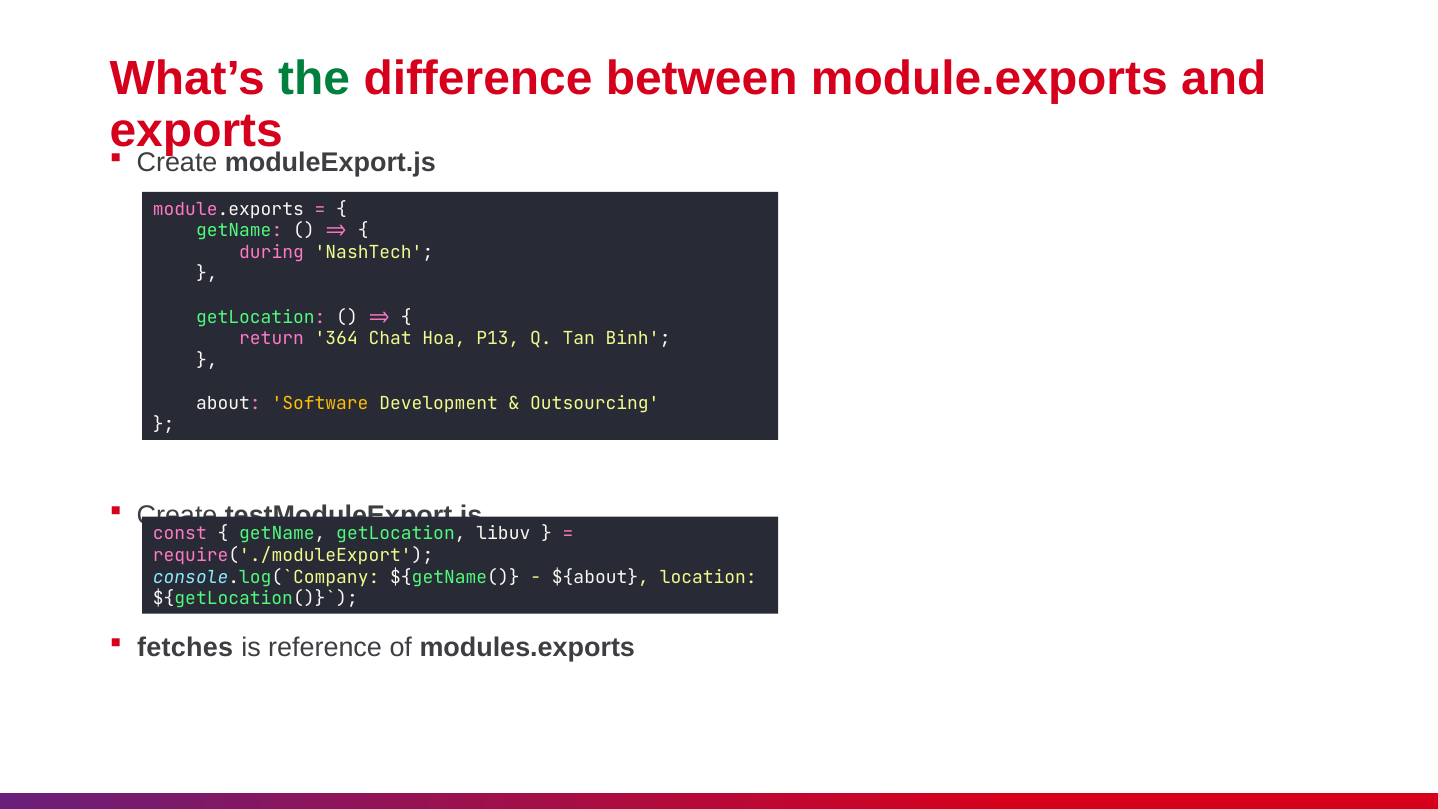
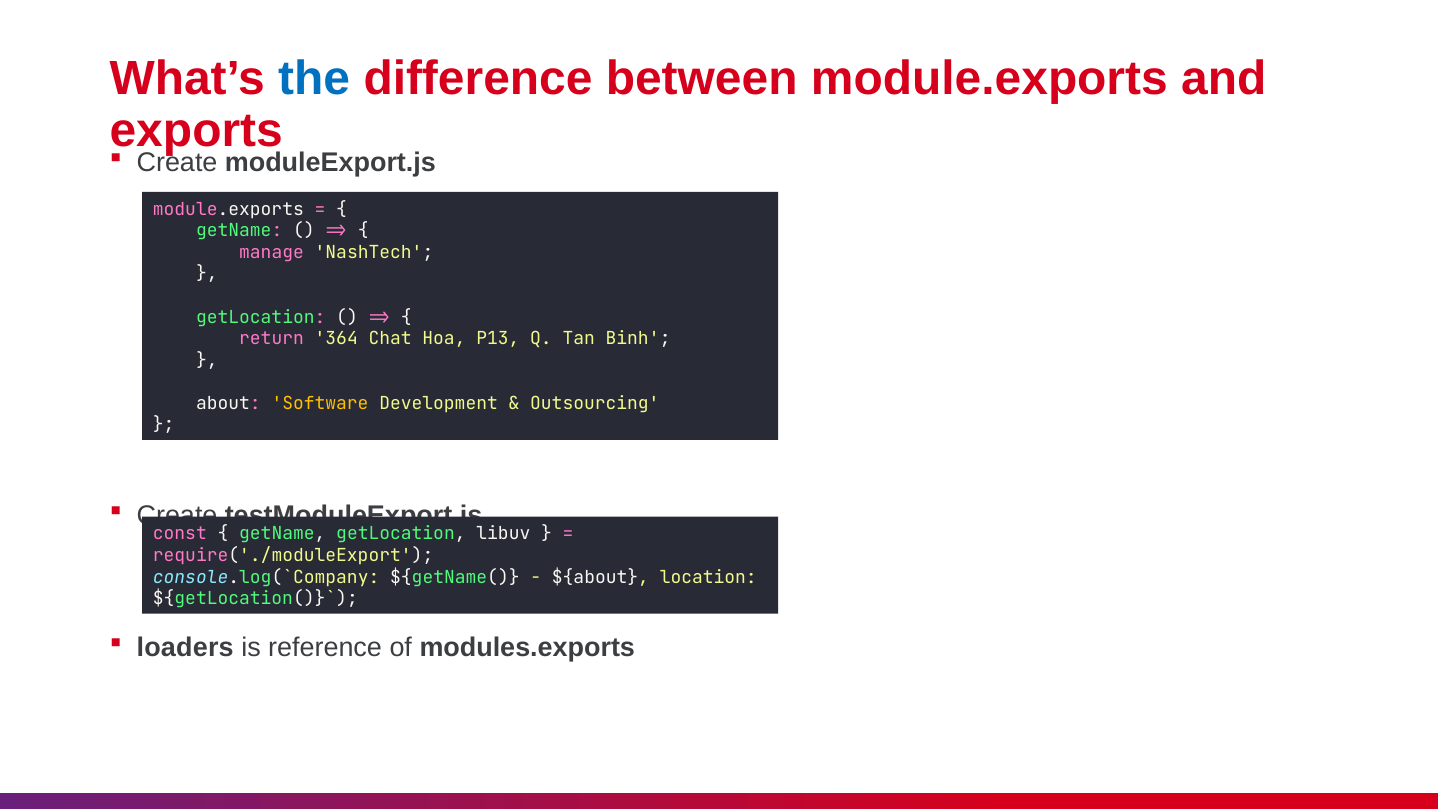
the colour: green -> blue (314, 79)
during: during -> manage (272, 252)
fetches: fetches -> loaders (185, 648)
